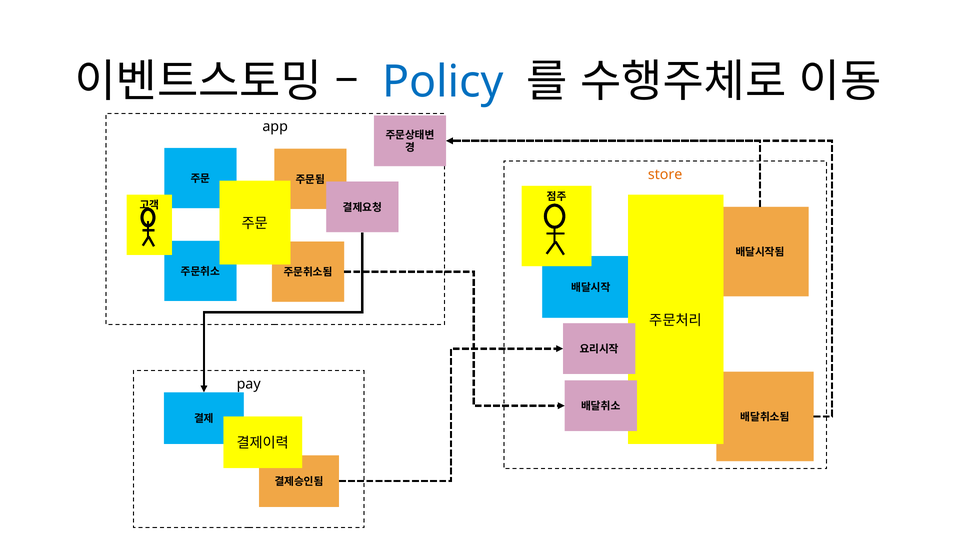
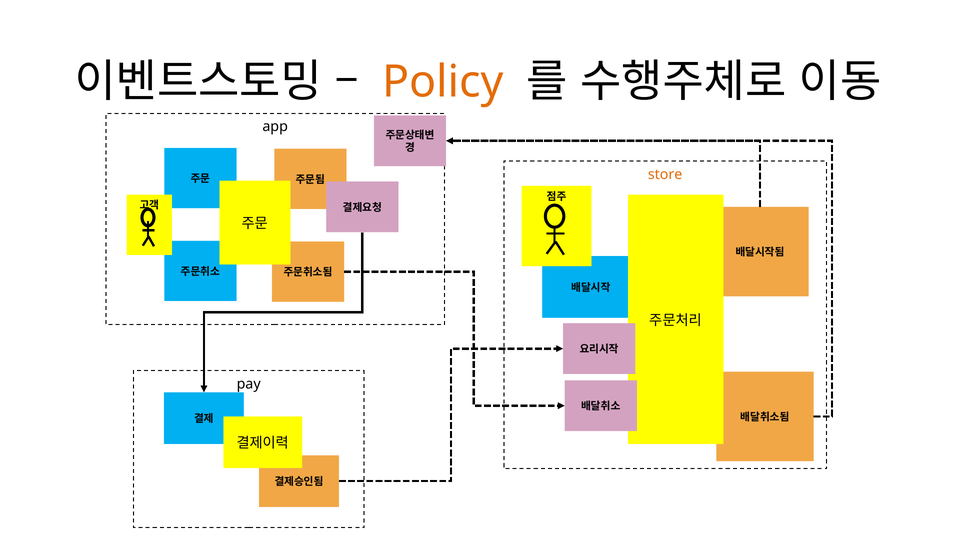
Policy colour: blue -> orange (443, 82)
